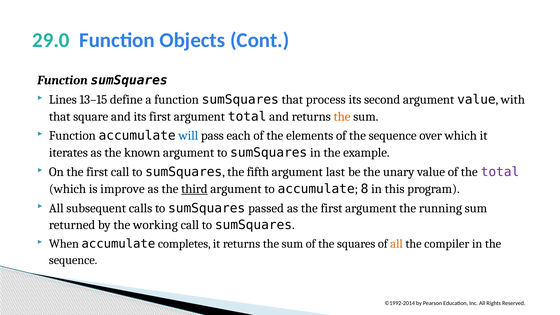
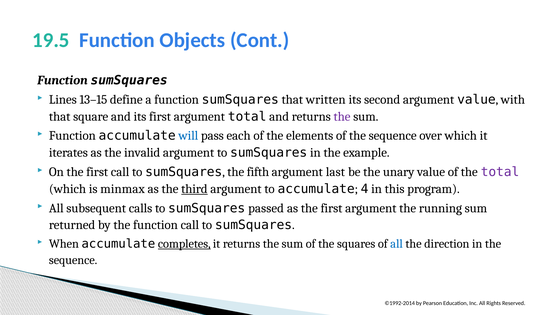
29.0: 29.0 -> 19.5 (51, 40)
process: process -> written (326, 100)
the colour: orange -> purple (342, 116)
known: known -> invalid (142, 153)
improve: improve -> minmax (123, 189)
8: 8 -> 4 (365, 189)
the working: working -> function (155, 225)
completes underline: none -> present (184, 244)
all colour: orange -> blue (397, 244)
compiler: compiler -> direction (447, 244)
